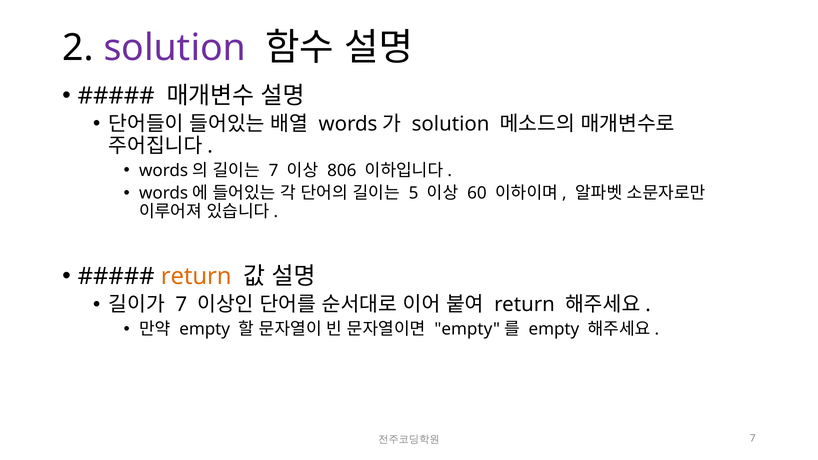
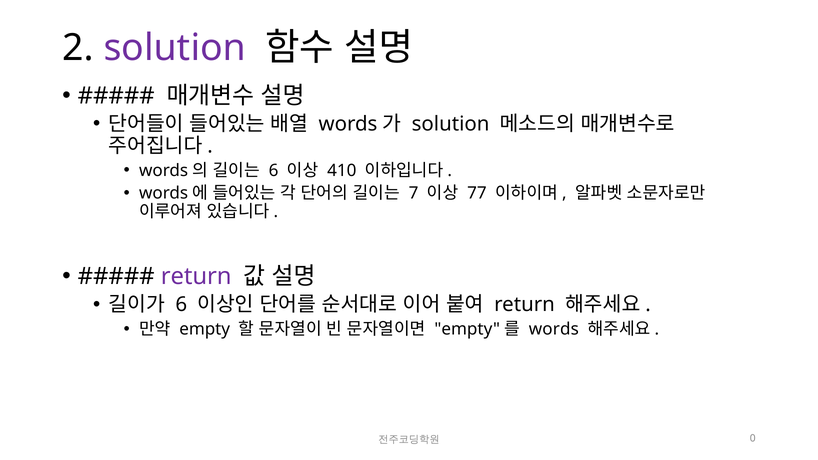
7: 7 -> 6 (274, 171)
806: 806 -> 410 (342, 171)
5: 5 -> 7 (414, 193)
60: 60 -> 77 (477, 193)
return colour: orange -> purple (196, 276)
7: 7 -> 6 (181, 305)
empty: empty -> words (554, 329)
7: 7 -> 0 (753, 439)
